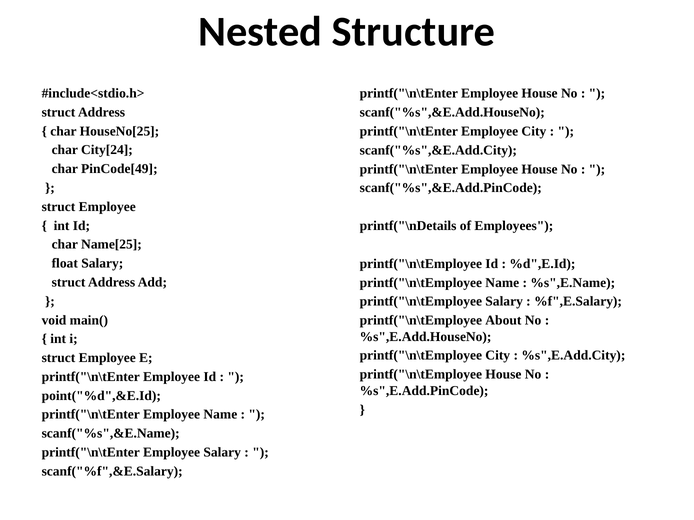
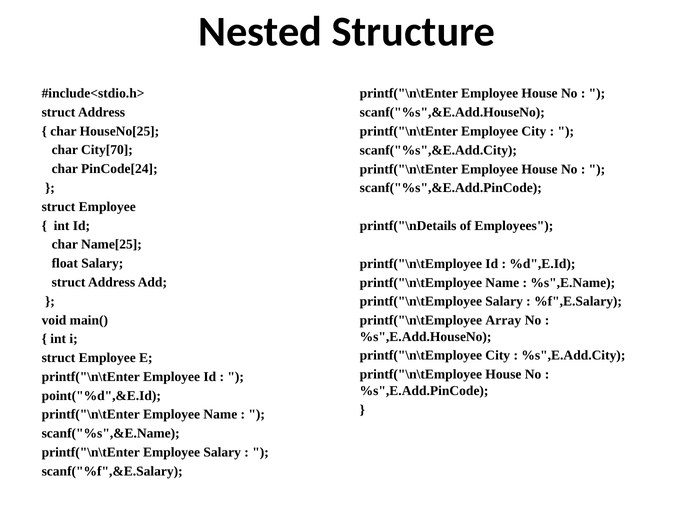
City[24: City[24 -> City[70 (107, 150)
PinCode[49: PinCode[49 -> PinCode[24 (119, 169)
About: About -> Array (503, 321)
